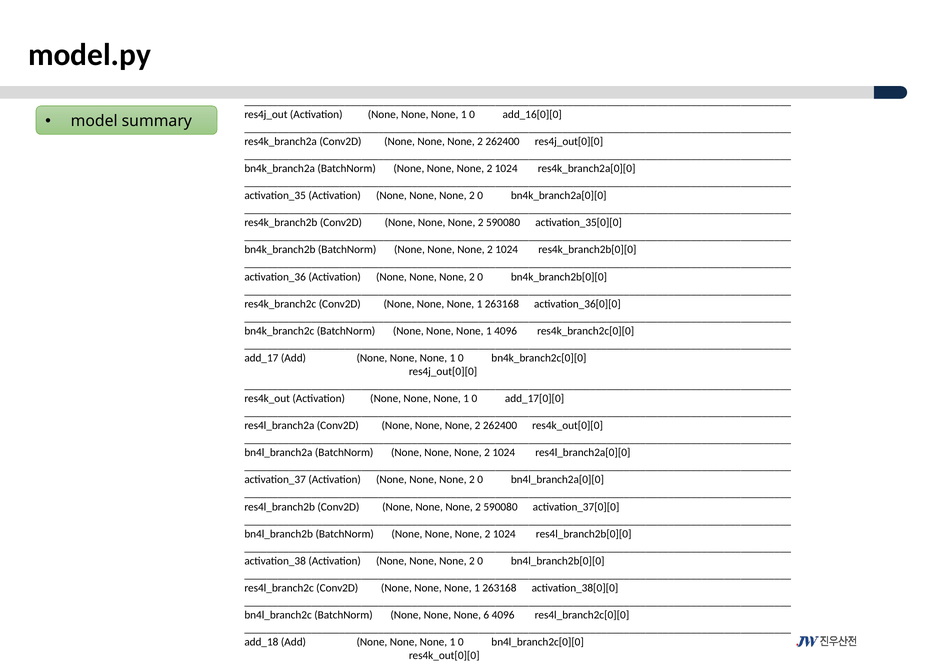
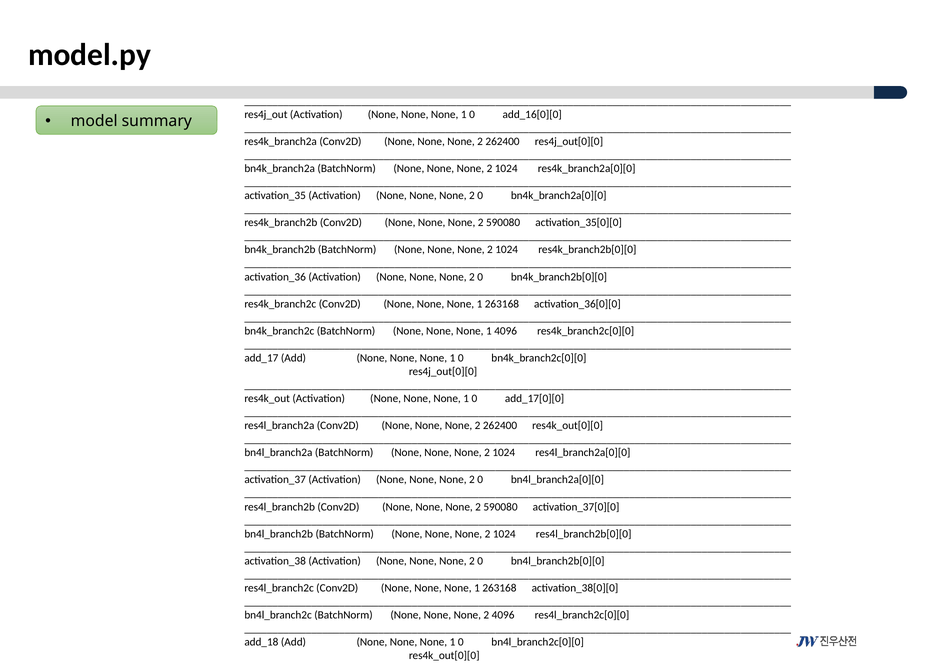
6: 6 -> 2 (486, 615)
